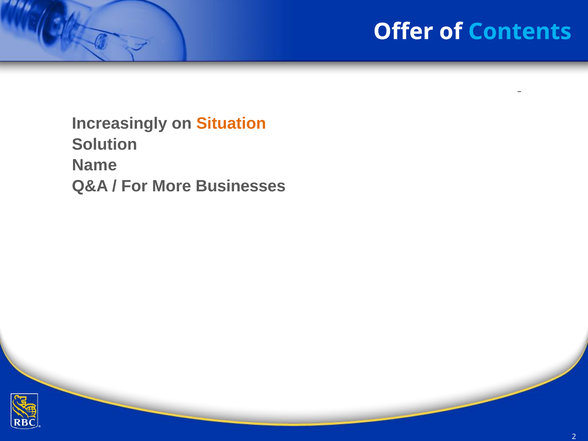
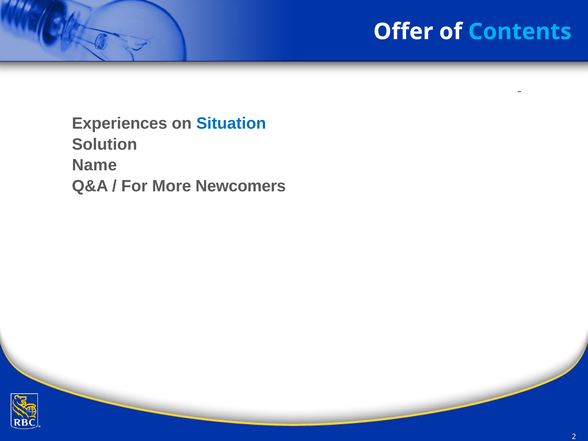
Increasingly: Increasingly -> Experiences (120, 123)
Situation colour: orange -> blue (231, 123)
Businesses: Businesses -> Newcomers (241, 186)
